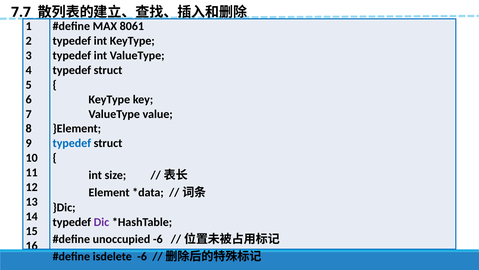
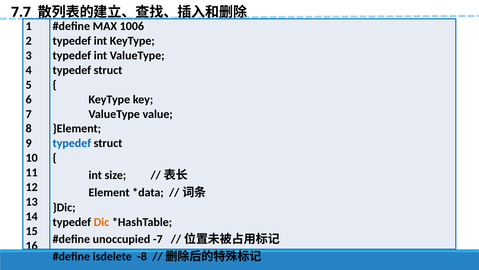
8061: 8061 -> 1006 (132, 26)
Dic colour: purple -> orange (101, 222)
unoccupied -6: -6 -> -7 (158, 239)
isdelete -6: -6 -> -8 (142, 256)
